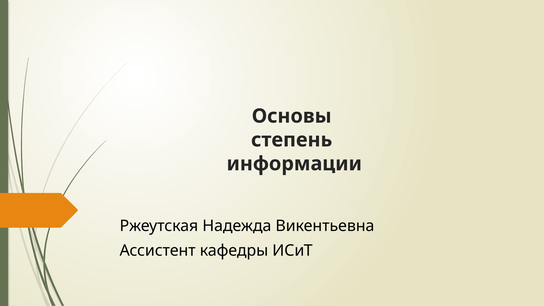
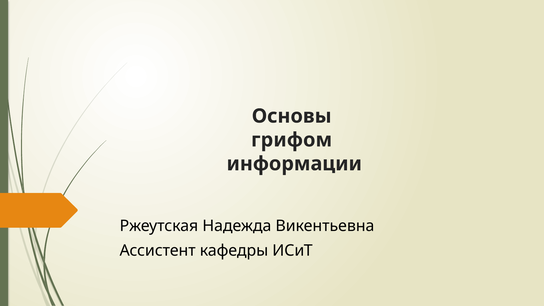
степень: степень -> грифом (292, 140)
